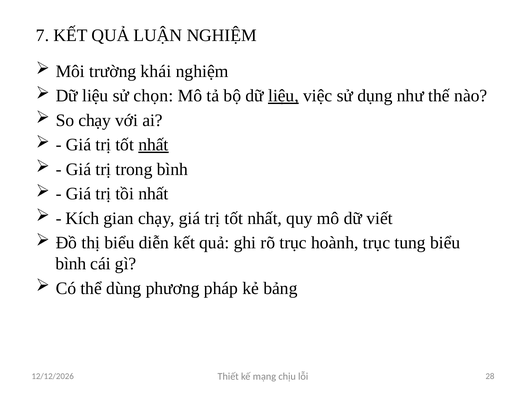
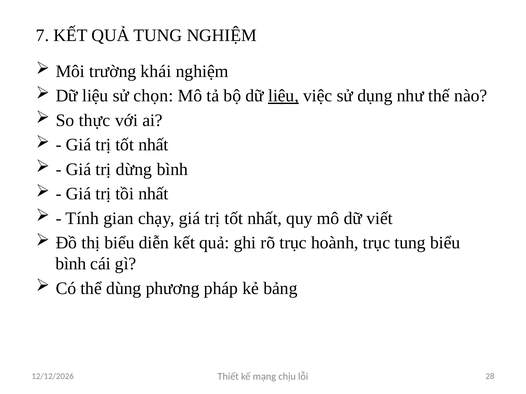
QUẢ LUẬN: LUẬN -> TUNG (158, 35)
So chạy: chạy -> thực (95, 120)
nhất underline: present -> none (153, 145)
trong: trong -> dừng (134, 170)
Kích: Kích -> Tính (82, 219)
